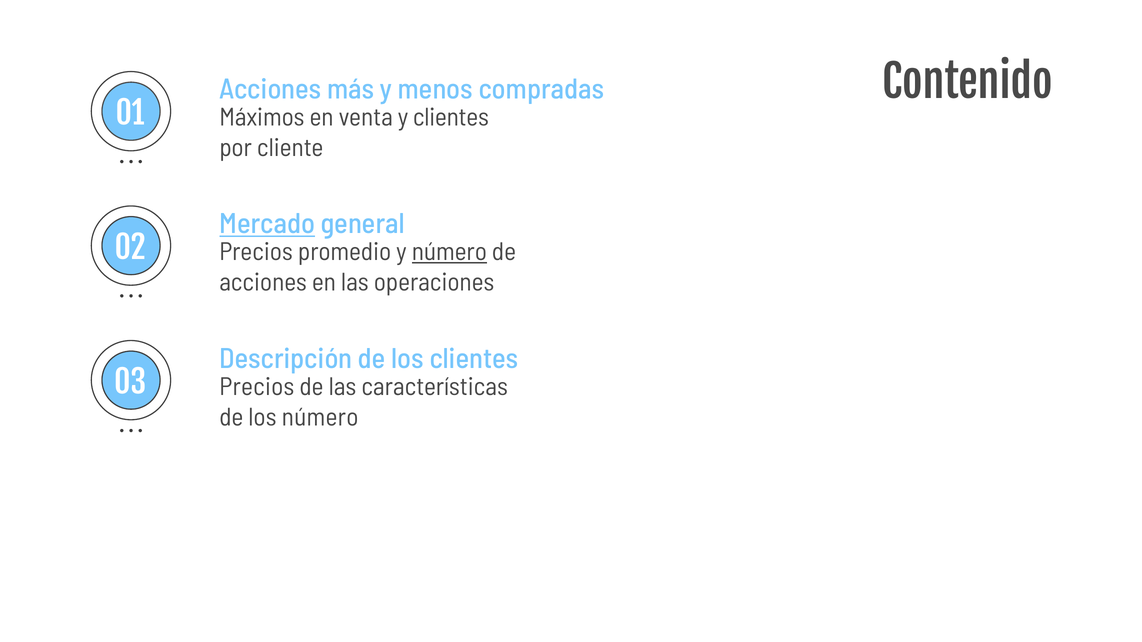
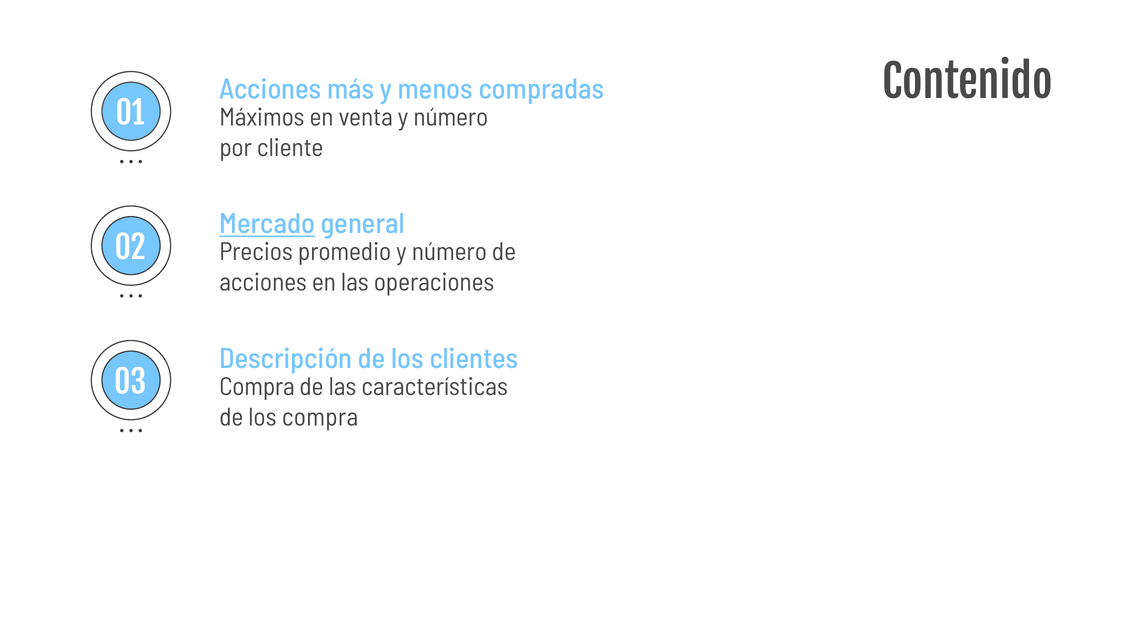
venta y clientes: clientes -> número (451, 117)
número underline: present -> none (449, 252)
Precios: Precios -> Compra (257, 387)
los número: número -> compra (320, 417)
